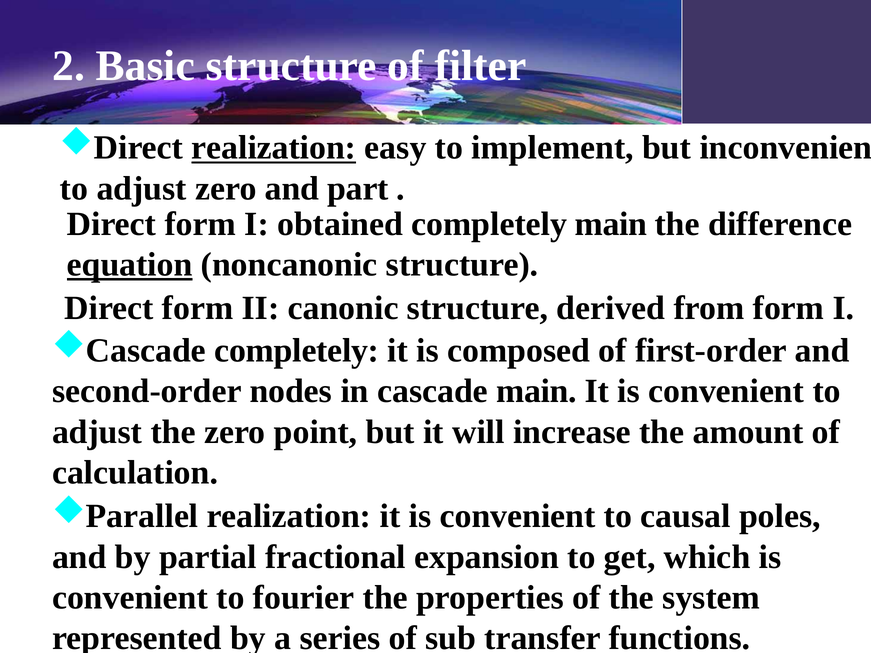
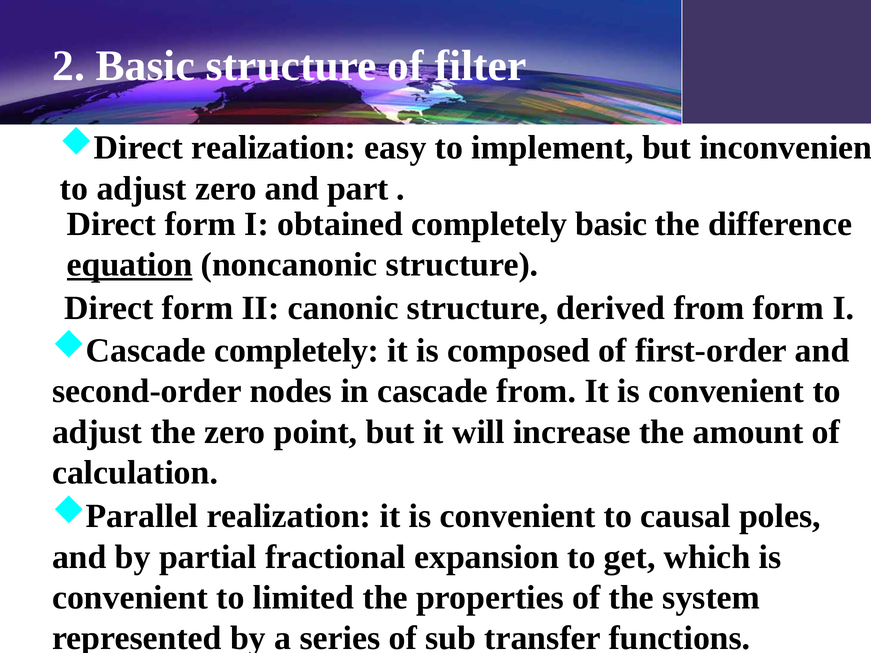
realization underline: present -> none (274, 148)
completely main: main -> basic (611, 224)
cascade main: main -> from (536, 391)
fourier: fourier -> limited (304, 598)
